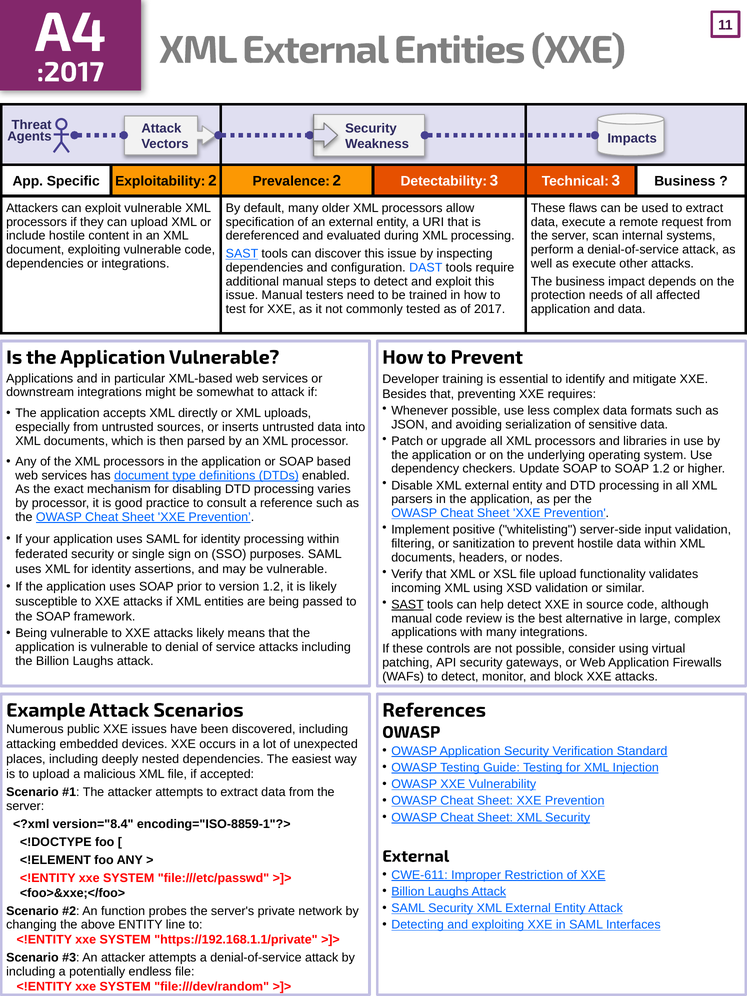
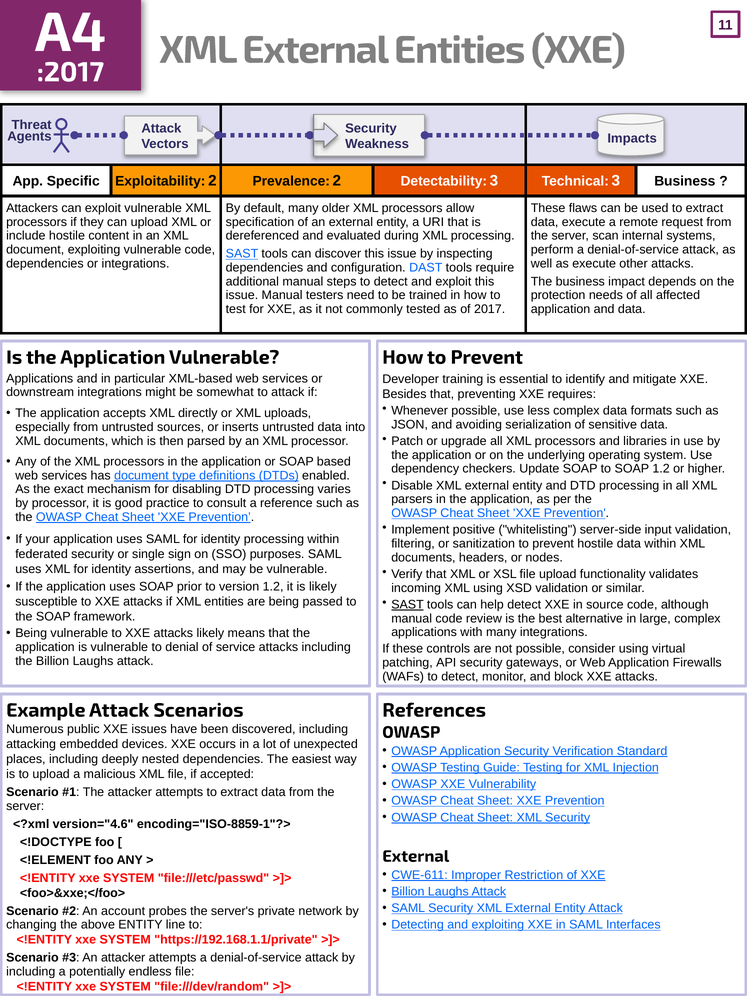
version="8.4: version="8.4 -> version="4.6 (93, 824)
function: function -> account (123, 911)
